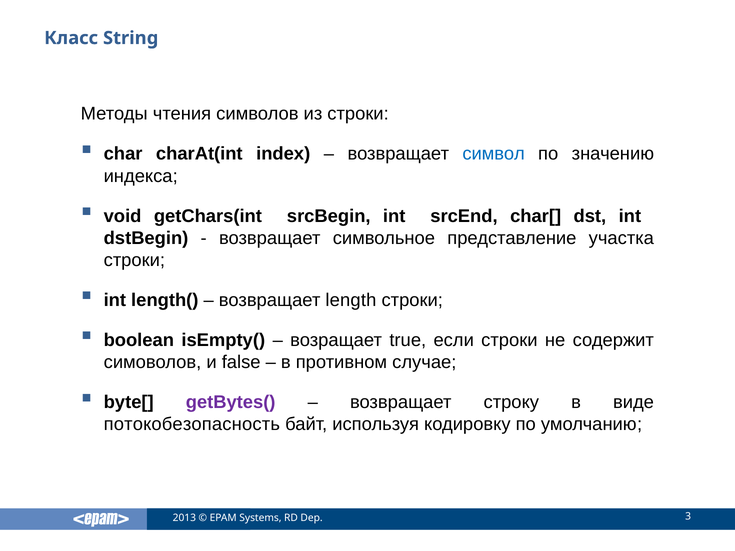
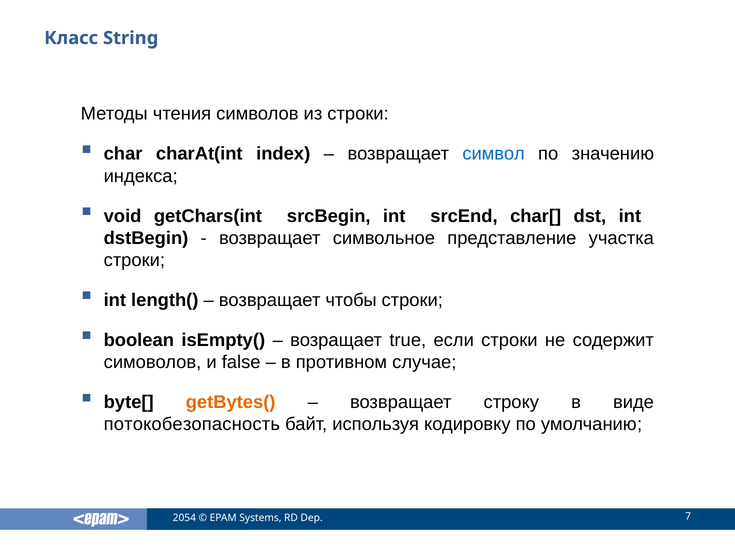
length: length -> чтобы (351, 300)
getBytes( colour: purple -> orange (231, 402)
2013: 2013 -> 2054 (184, 518)
3: 3 -> 7 (688, 517)
